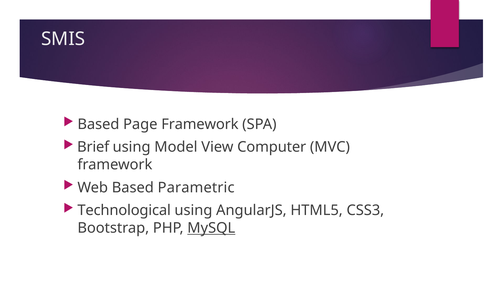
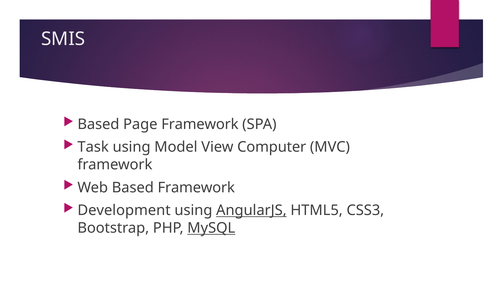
Brief: Brief -> Task (93, 147)
Based Parametric: Parametric -> Framework (196, 187)
Technological: Technological -> Development (124, 210)
AngularJS underline: none -> present (251, 210)
